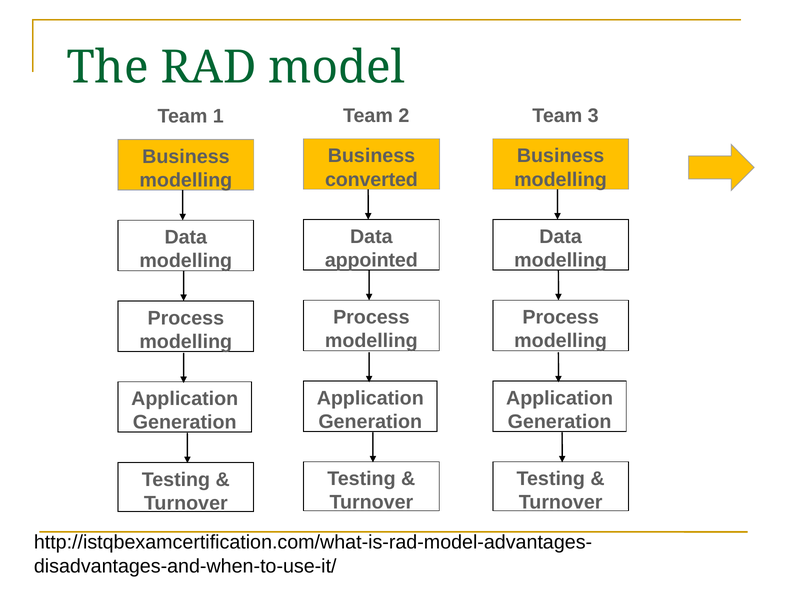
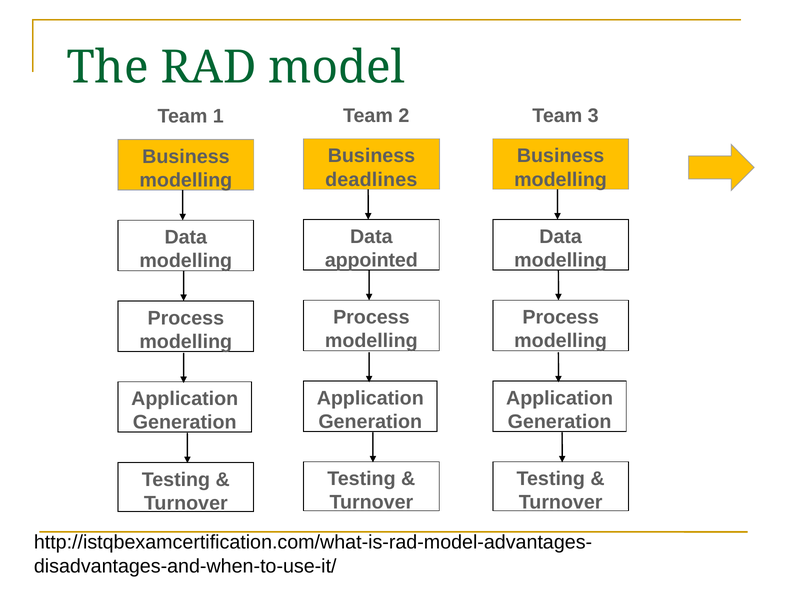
converted: converted -> deadlines (371, 179)
